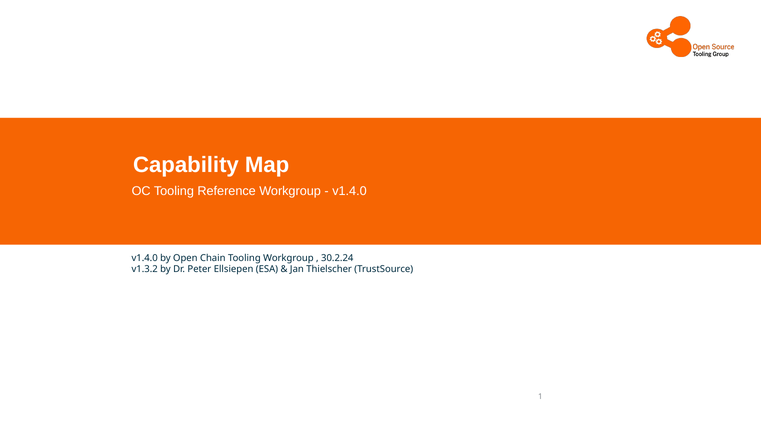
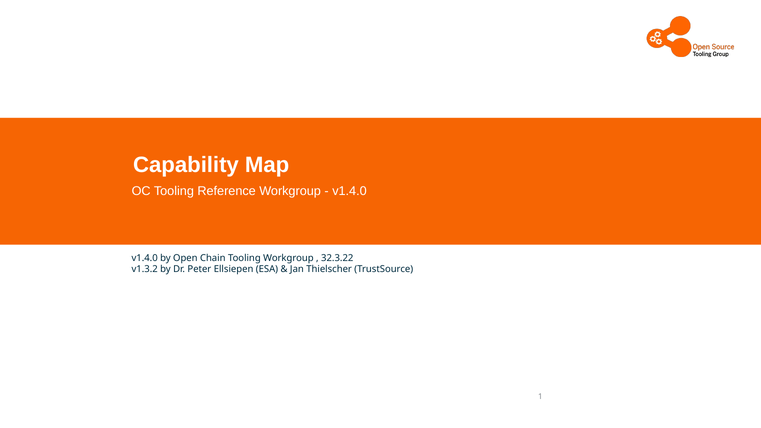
30.2.24: 30.2.24 -> 32.3.22 (337, 258)
